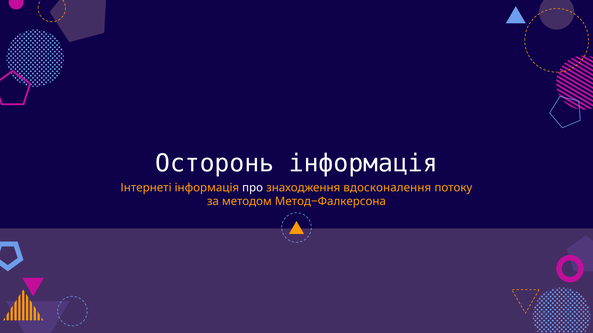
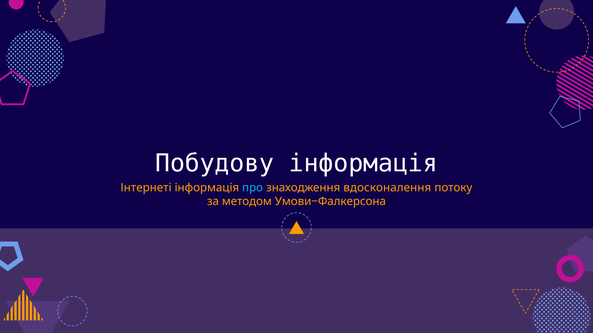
Осторонь: Осторонь -> Побудову (215, 164)
про colour: white -> light blue (253, 188)
Метод−Фалкерсона: Метод−Фалкерсона -> Умови−Фалкерсона (330, 202)
